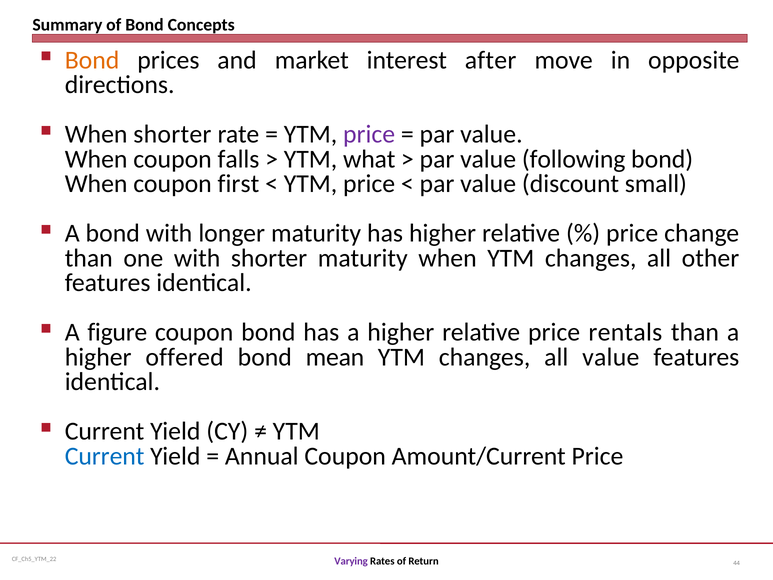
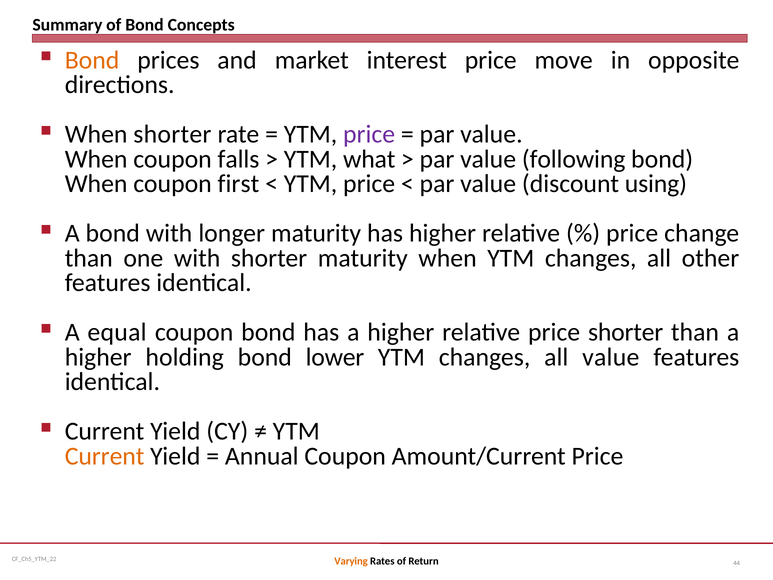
interest after: after -> price (491, 60)
small: small -> using (656, 184)
figure: figure -> equal (117, 332)
price rentals: rentals -> shorter (626, 332)
offered: offered -> holding (185, 357)
mean: mean -> lower (335, 357)
Current colour: blue -> orange (105, 456)
Varying colour: purple -> orange (351, 561)
